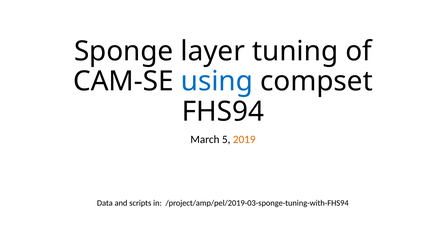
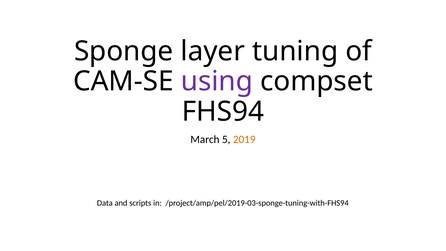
using colour: blue -> purple (217, 81)
